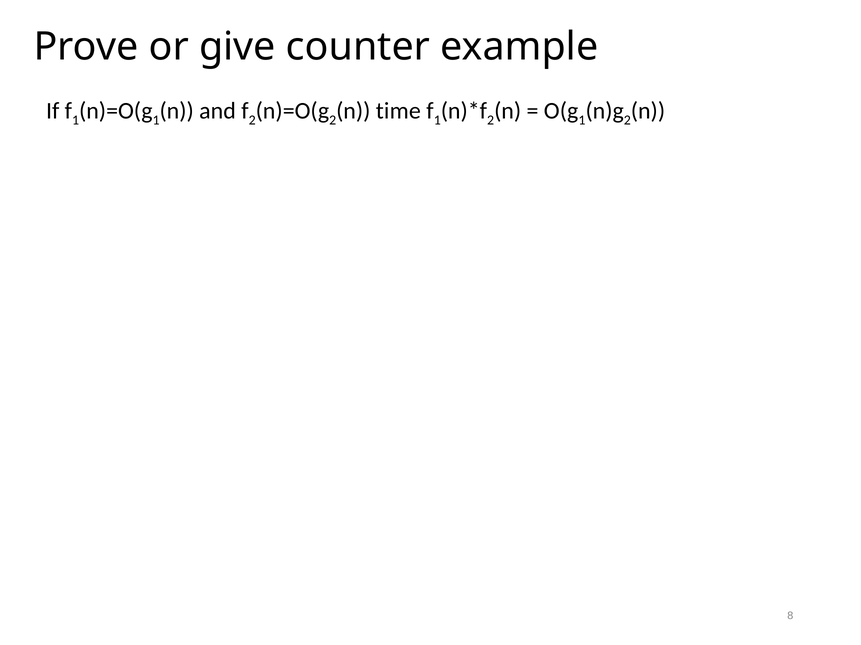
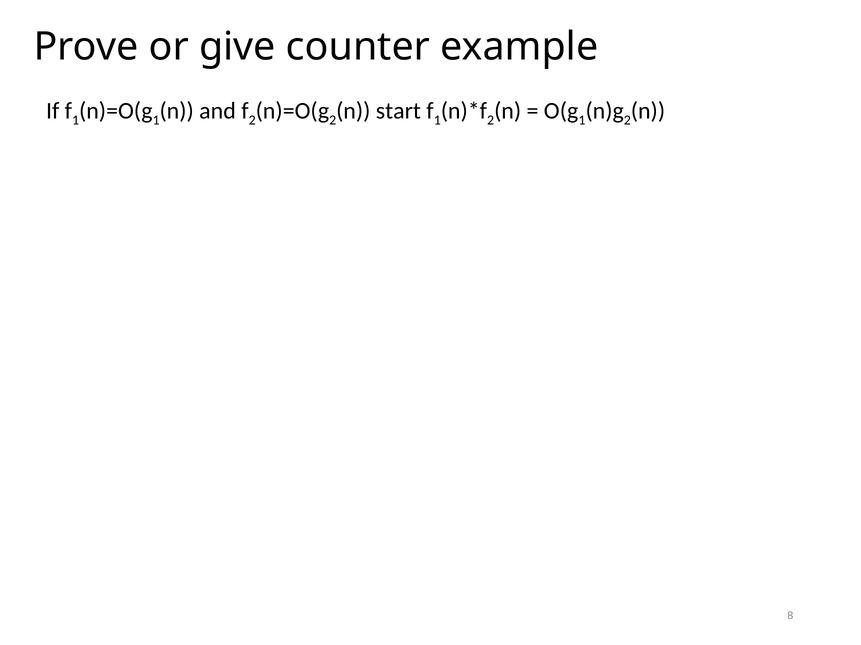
time: time -> start (398, 111)
